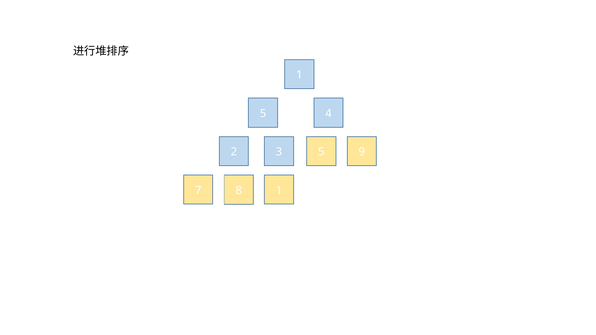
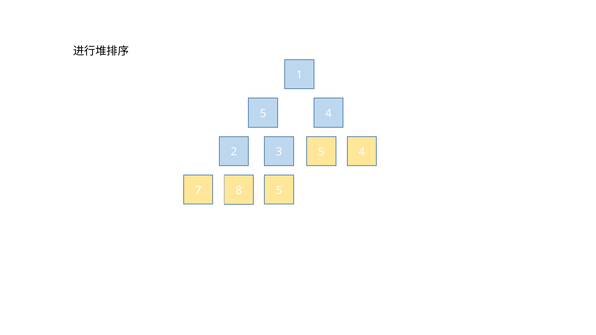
5 9: 9 -> 4 (362, 152)
8 1: 1 -> 5 (279, 190)
